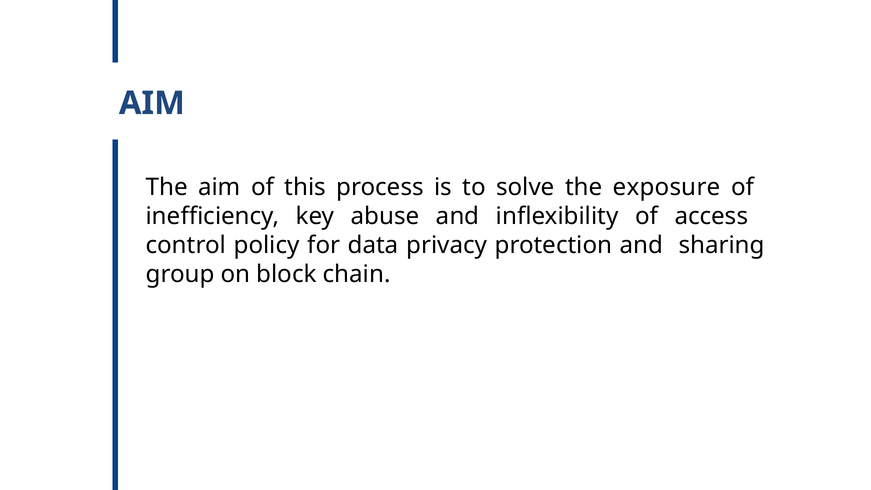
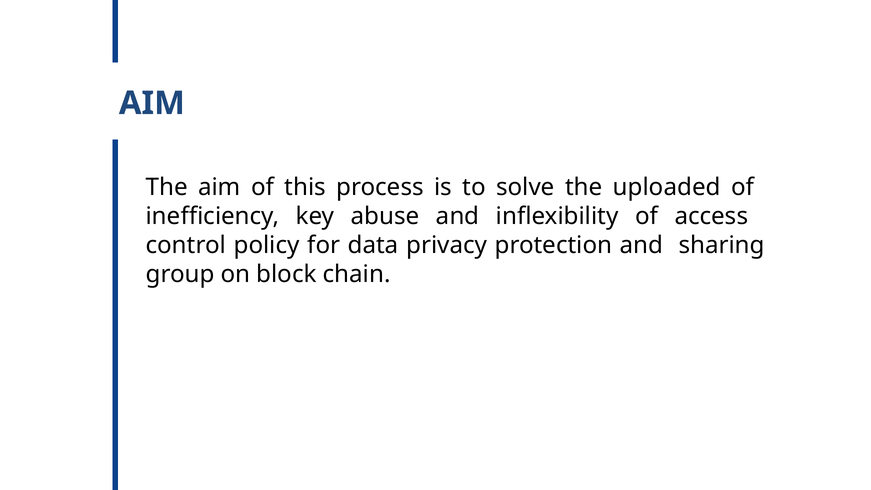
exposure: exposure -> uploaded (667, 187)
